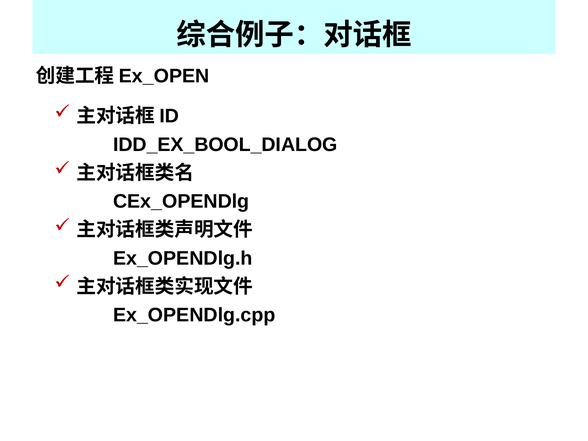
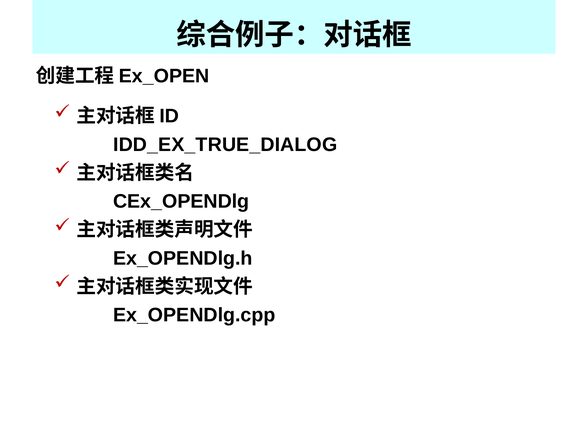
IDD_EX_BOOL_DIALOG: IDD_EX_BOOL_DIALOG -> IDD_EX_TRUE_DIALOG (225, 145)
